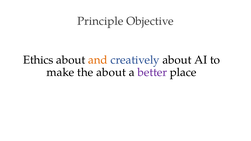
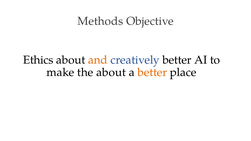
Principle: Principle -> Methods (100, 21)
creatively about: about -> better (177, 60)
better colour: purple -> orange (152, 72)
